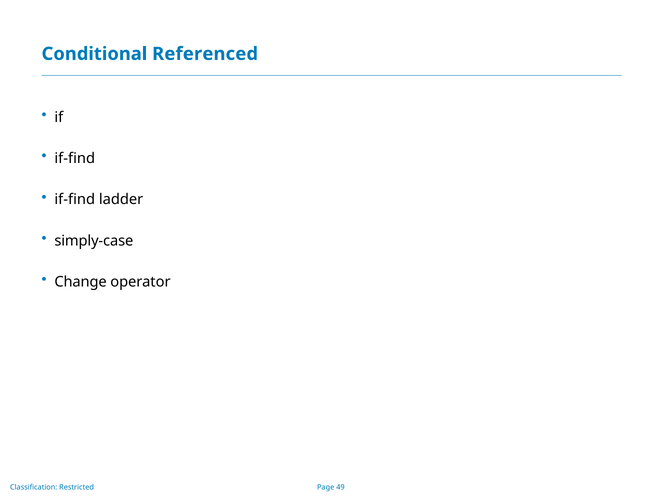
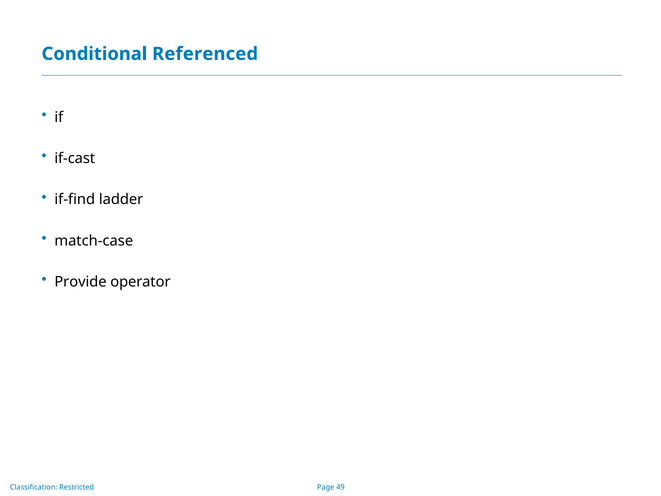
if-find: if-find -> if-cast (75, 158)
simply-case: simply-case -> match-case (94, 241)
Change: Change -> Provide (80, 282)
